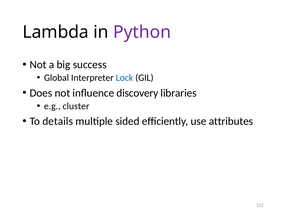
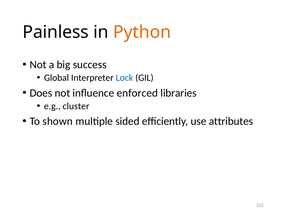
Lambda: Lambda -> Painless (56, 32)
Python colour: purple -> orange (142, 32)
discovery: discovery -> enforced (137, 93)
details: details -> shown (58, 121)
